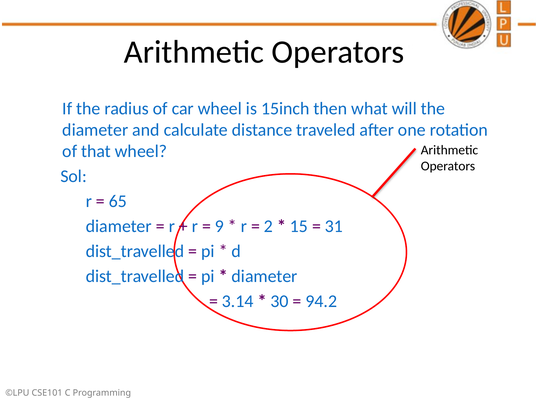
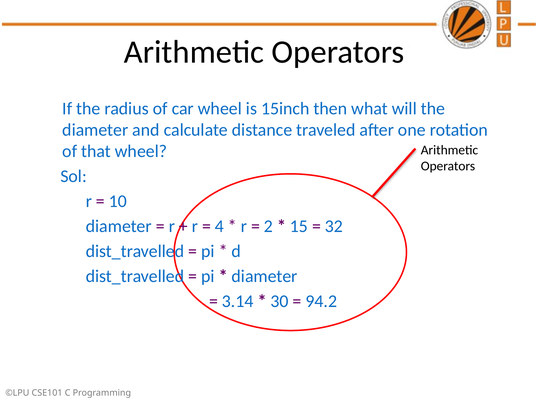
65: 65 -> 10 (118, 201)
9: 9 -> 4 (219, 226)
31: 31 -> 32 (334, 226)
